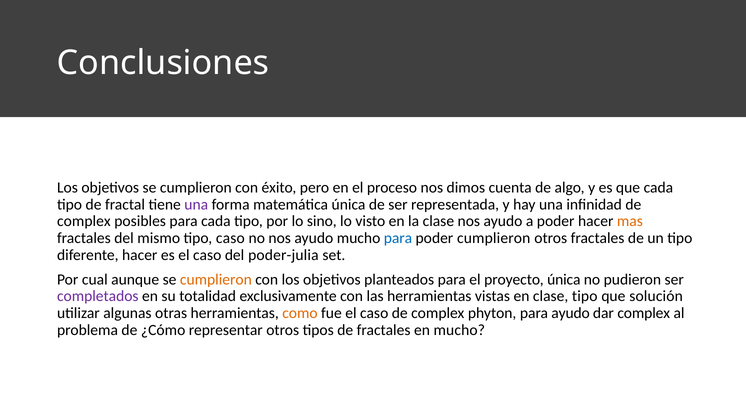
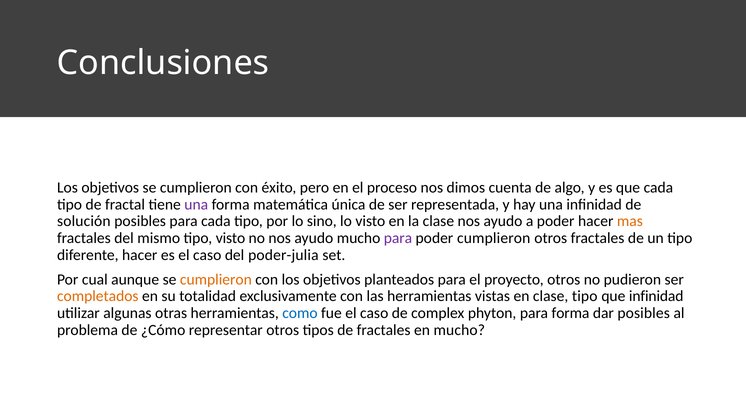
complex: complex -> solución (84, 221)
tipo caso: caso -> visto (231, 238)
para colour: blue -> purple (398, 238)
proyecto única: única -> otros (564, 279)
completados colour: purple -> orange (98, 296)
que solución: solución -> infinidad (656, 296)
como colour: orange -> blue (300, 313)
para ayudo: ayudo -> forma (571, 313)
dar complex: complex -> posibles (644, 313)
